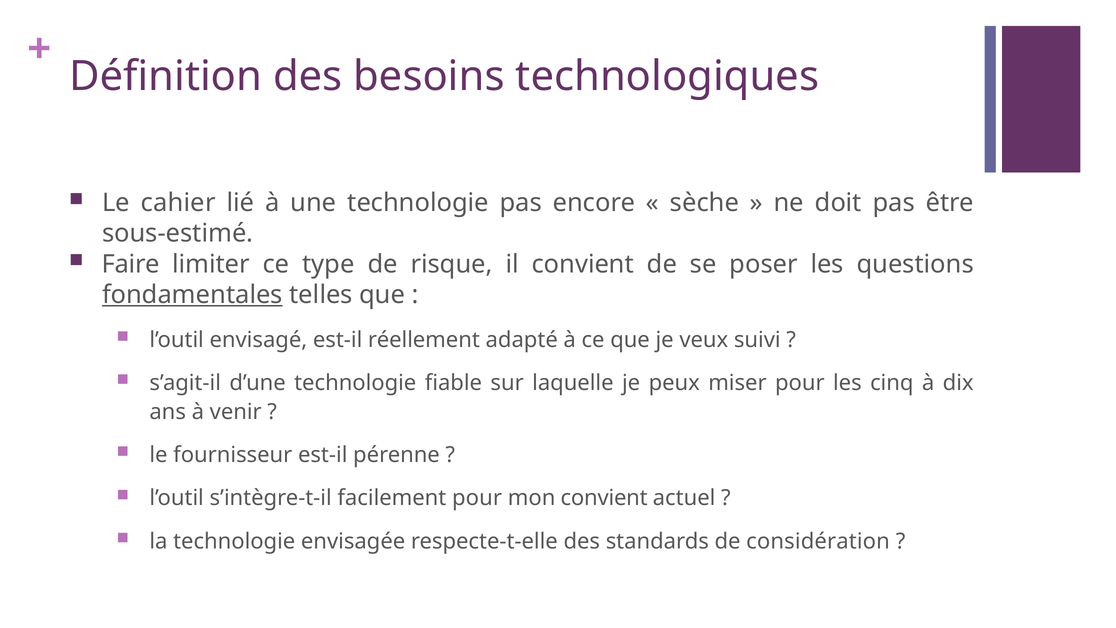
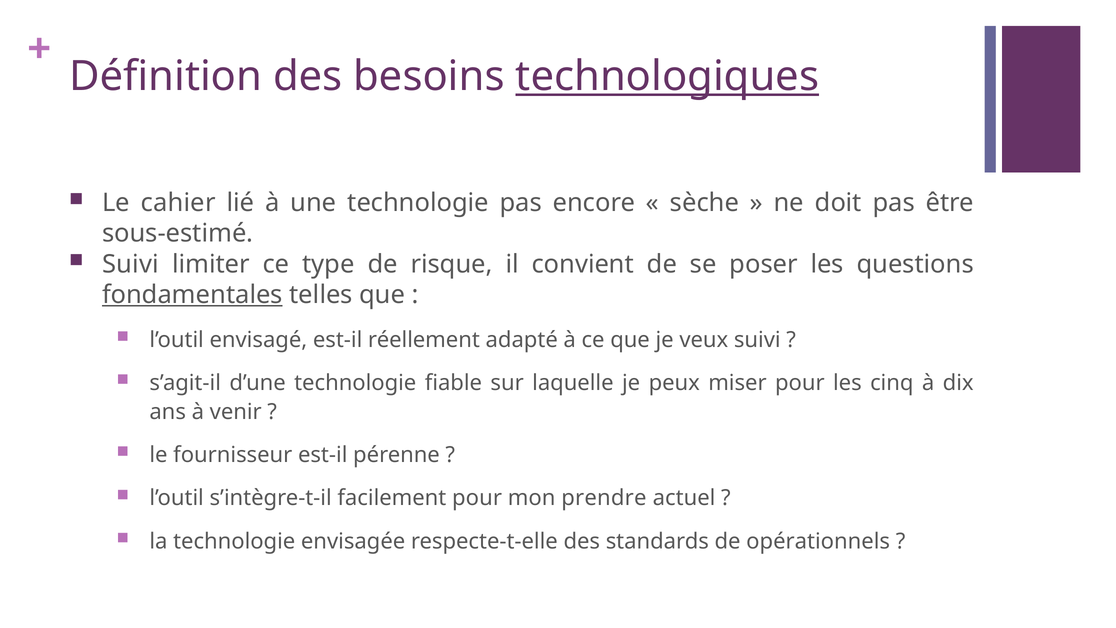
technologiques underline: none -> present (667, 77)
Faire: Faire -> Suivi (130, 264)
mon convient: convient -> prendre (604, 498)
considération: considération -> opérationnels (818, 541)
